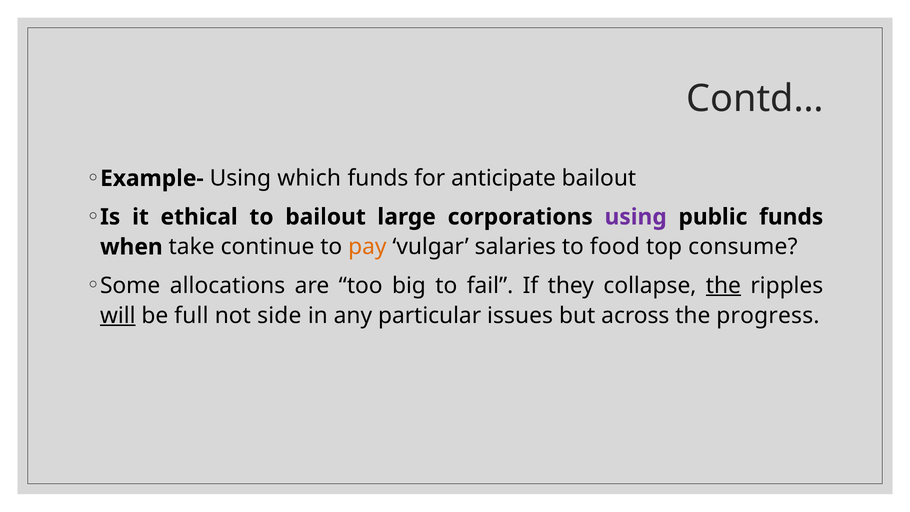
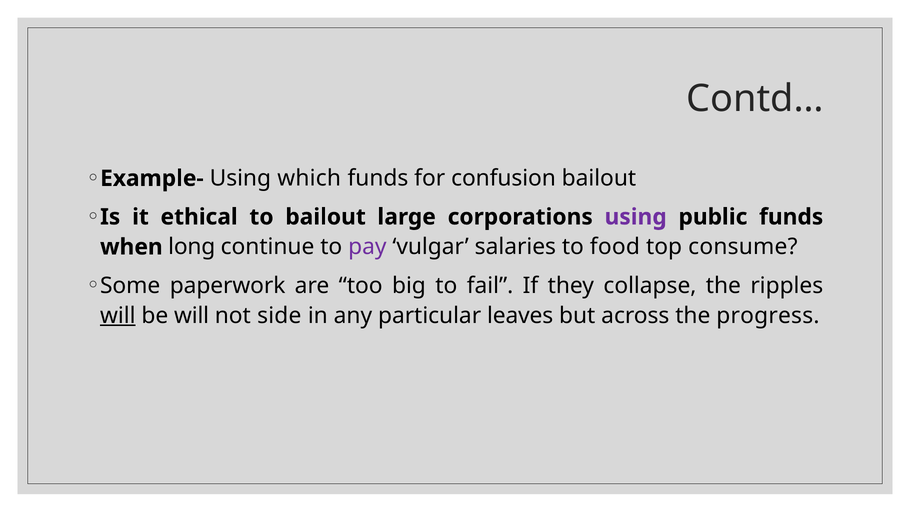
anticipate: anticipate -> confusion (504, 178)
take: take -> long (192, 247)
pay colour: orange -> purple (367, 247)
allocations: allocations -> paperwork (228, 285)
the underline: present -> none (723, 285)
be full: full -> will (192, 315)
issues: issues -> leaves (520, 315)
